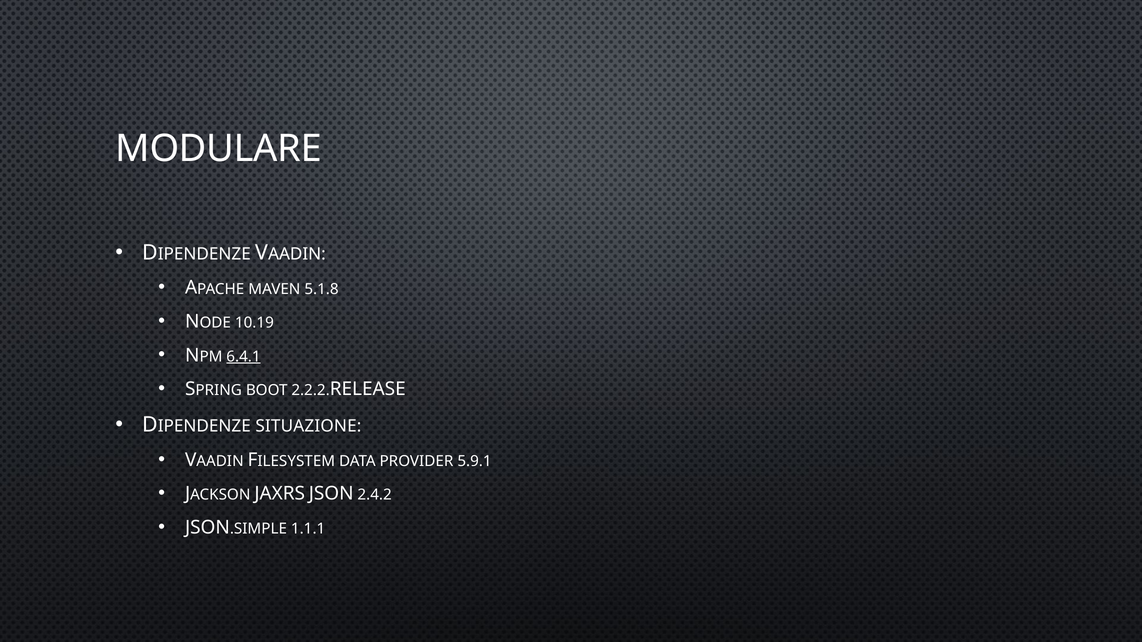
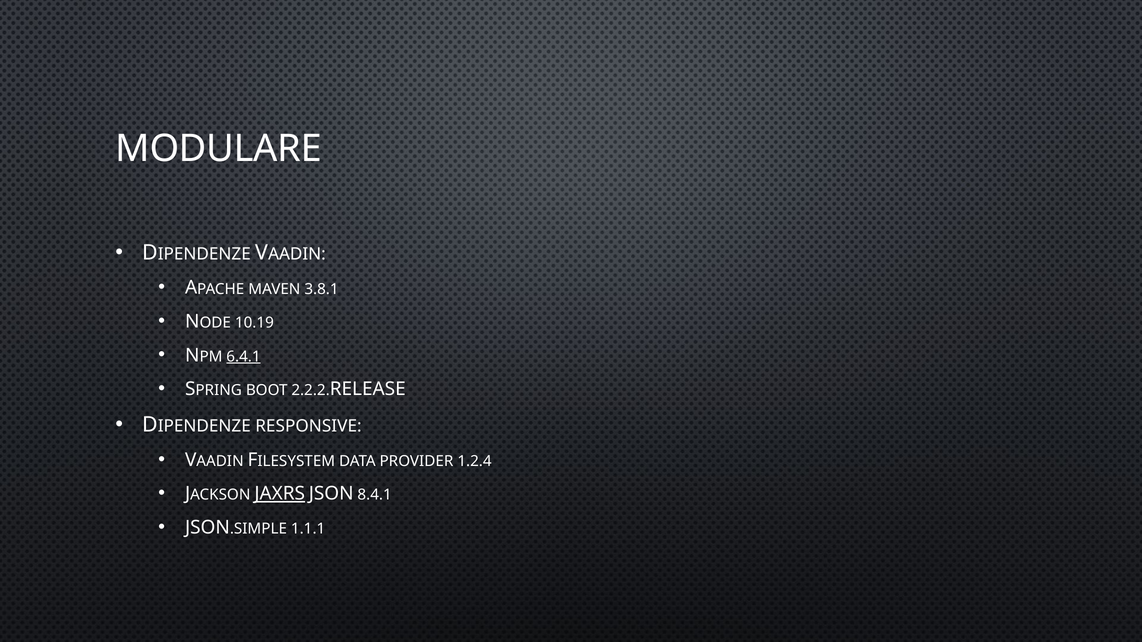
5.1.8: 5.1.8 -> 3.8.1 (322, 289)
SITUAZIONE: SITUAZIONE -> RESPONSIVE (308, 427)
5.9.1: 5.9.1 -> 1.2.4 (475, 461)
JAXRS underline: none -> present (280, 494)
2.4.2: 2.4.2 -> 8.4.1 (375, 495)
